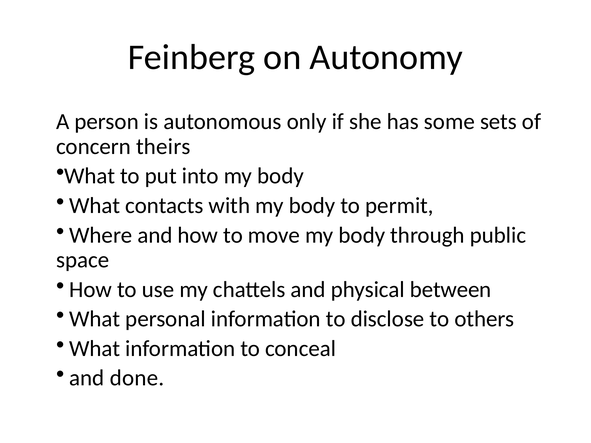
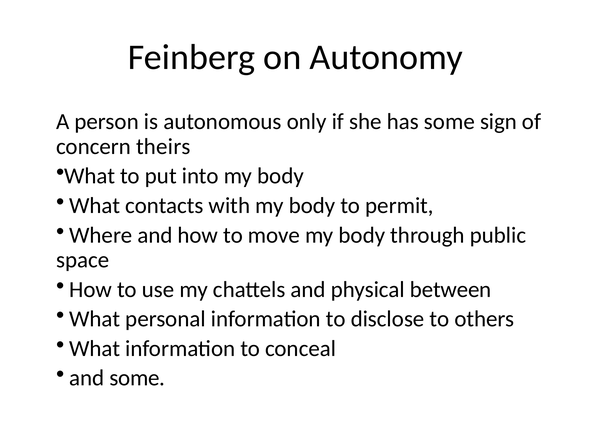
sets: sets -> sign (498, 122)
and done: done -> some (137, 378)
